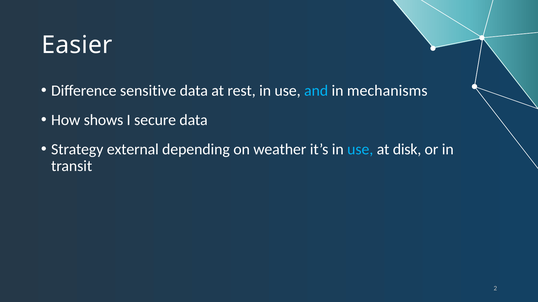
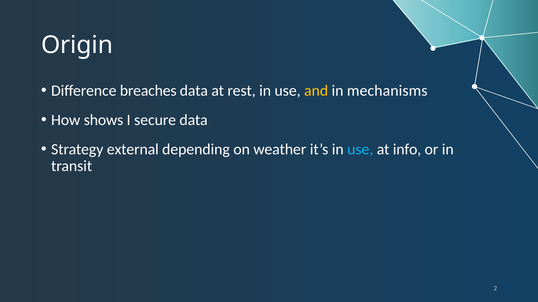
Easier: Easier -> Origin (77, 45)
sensitive: sensitive -> breaches (148, 91)
and colour: light blue -> yellow (316, 91)
disk: disk -> info (407, 150)
